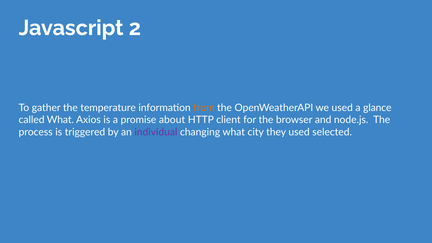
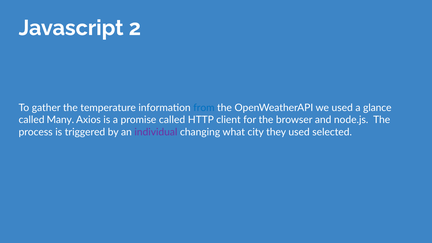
from colour: orange -> blue (204, 108)
called What: What -> Many (60, 120)
promise about: about -> called (172, 120)
